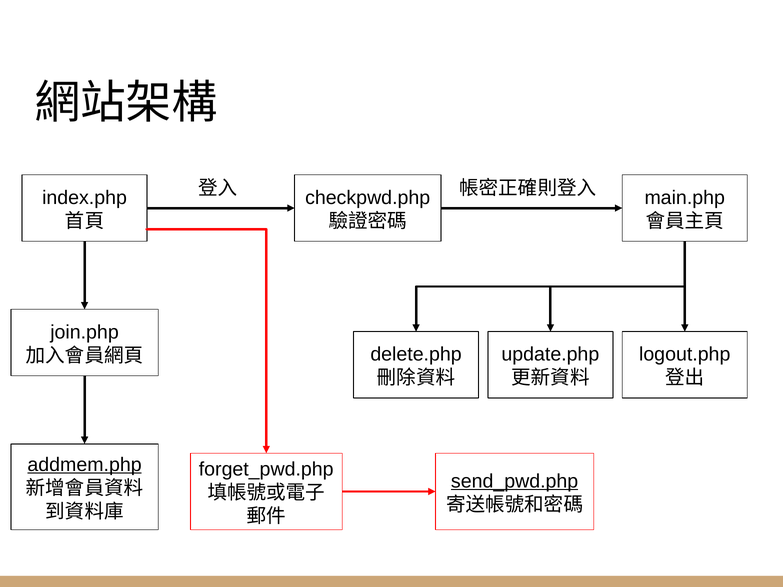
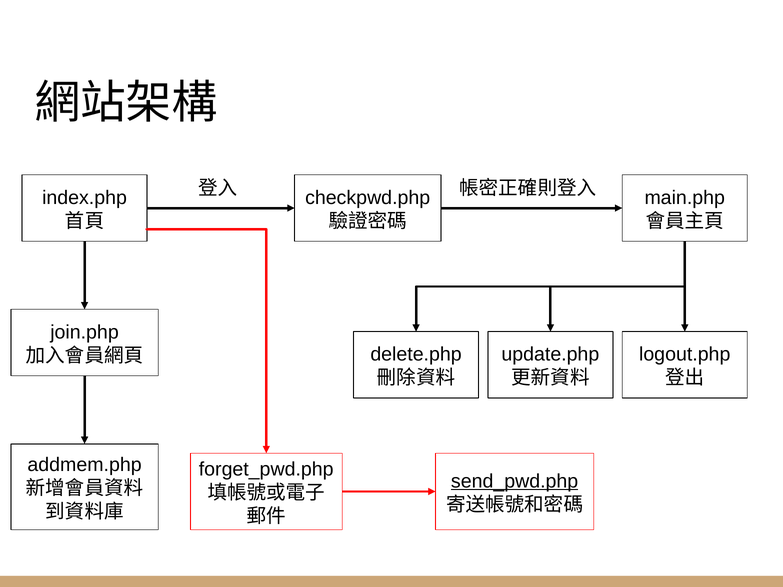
addmem.php underline: present -> none (85, 465)
